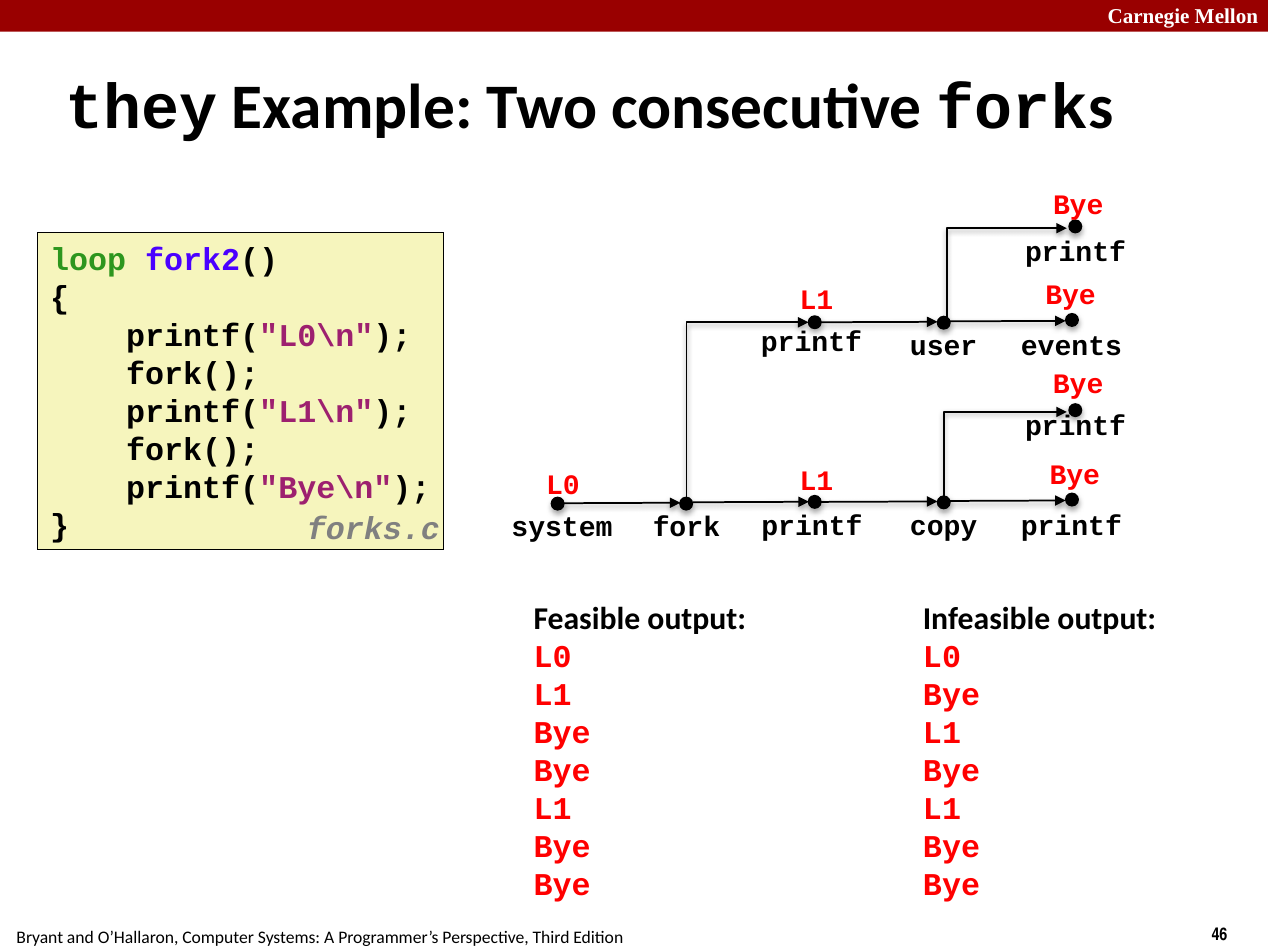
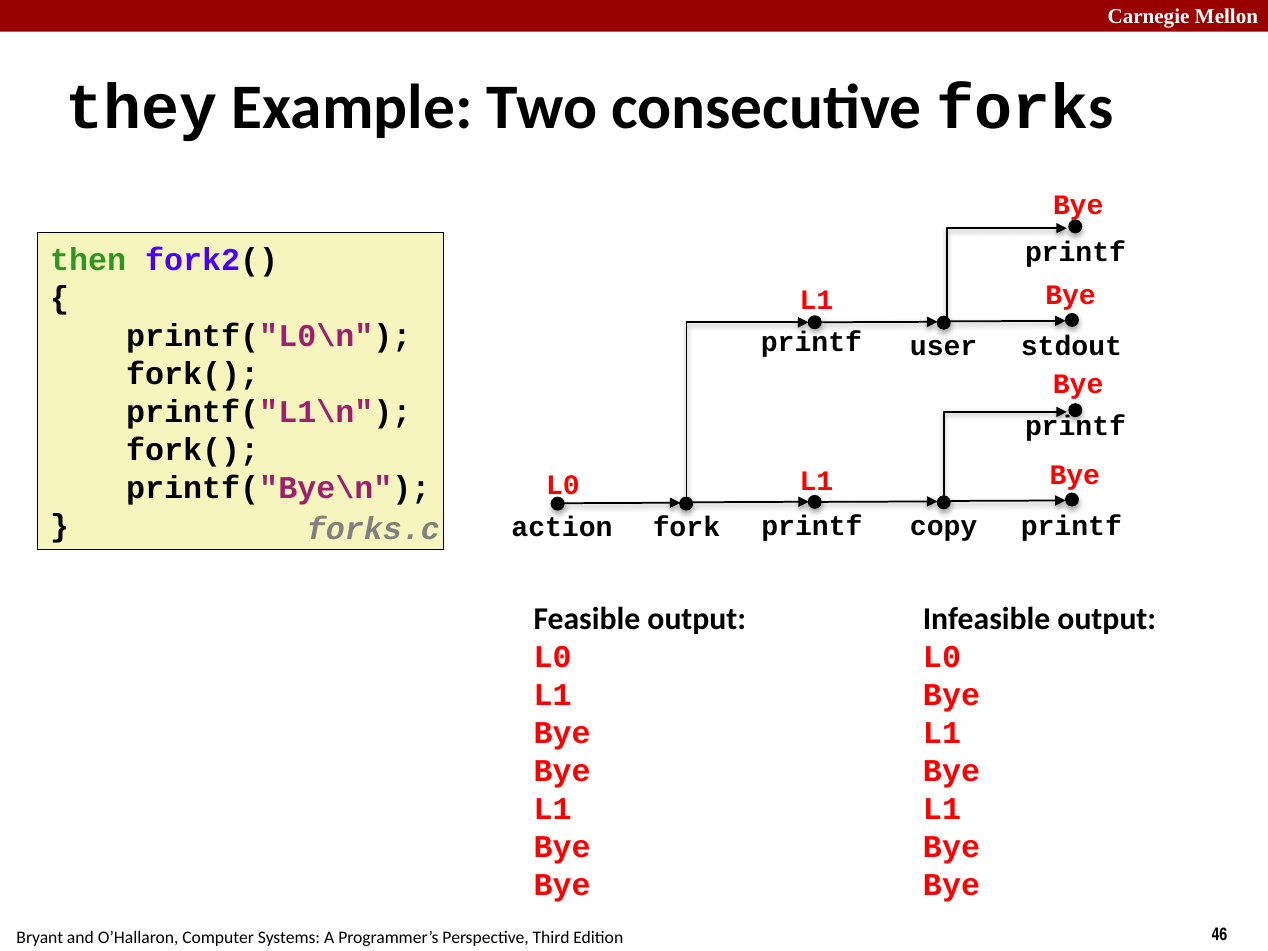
loop: loop -> then (88, 260)
events: events -> stdout (1071, 346)
system: system -> action (562, 528)
